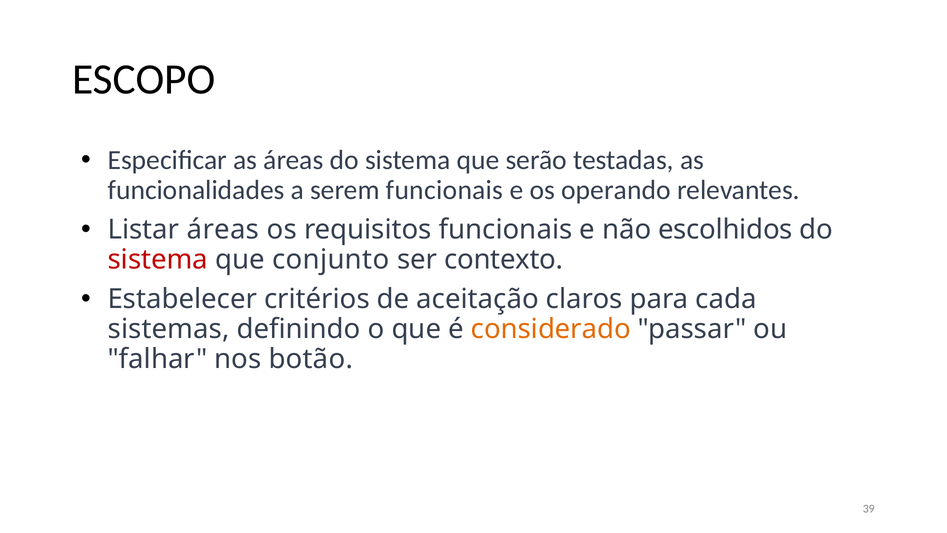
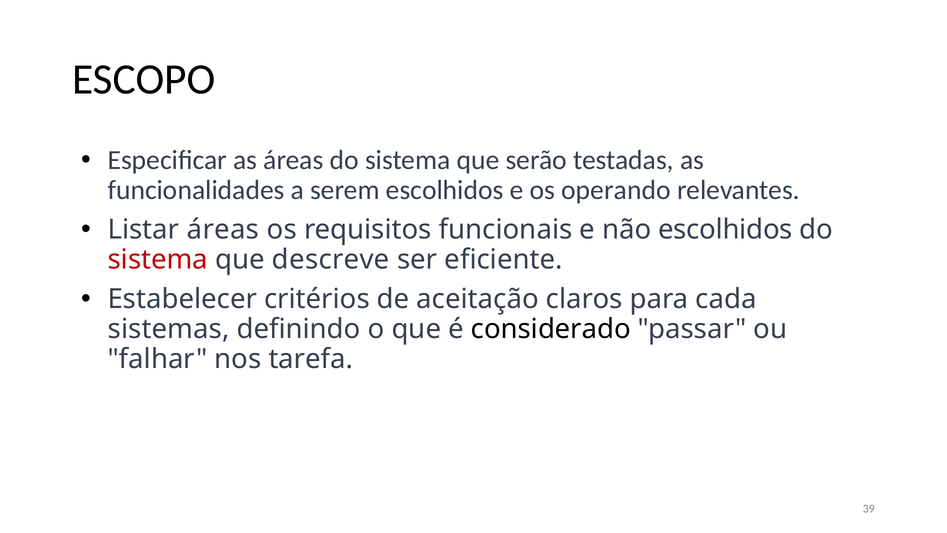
serem funcionais: funcionais -> escolhidos (445, 190)
conjunto: conjunto -> descreve (331, 259)
contexto: contexto -> eficiente (504, 259)
considerado colour: orange -> black (551, 329)
botão: botão -> tarefa (311, 359)
